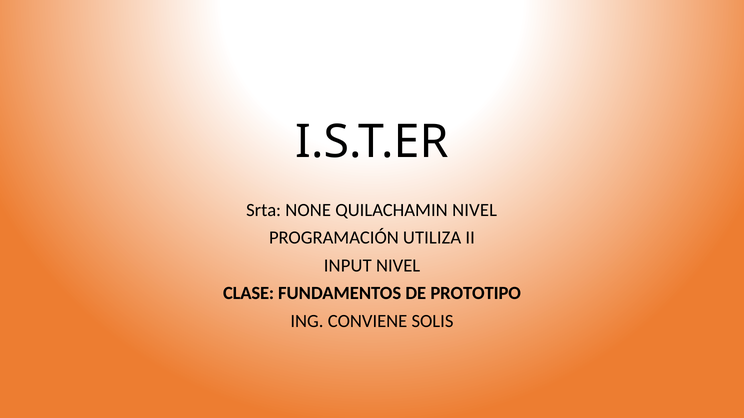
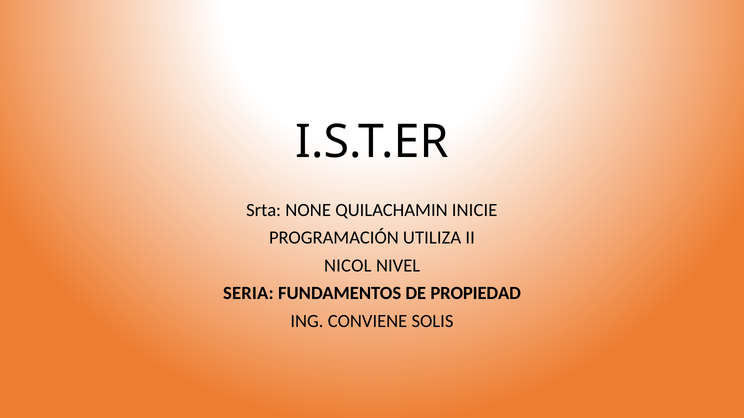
QUILACHAMIN NIVEL: NIVEL -> INICIE (475, 210)
INPUT: INPUT -> NICOL (348, 266)
CLASE: CLASE -> SERIA (248, 294)
PROTOTIPO: PROTOTIPO -> PROPIEDAD (476, 294)
